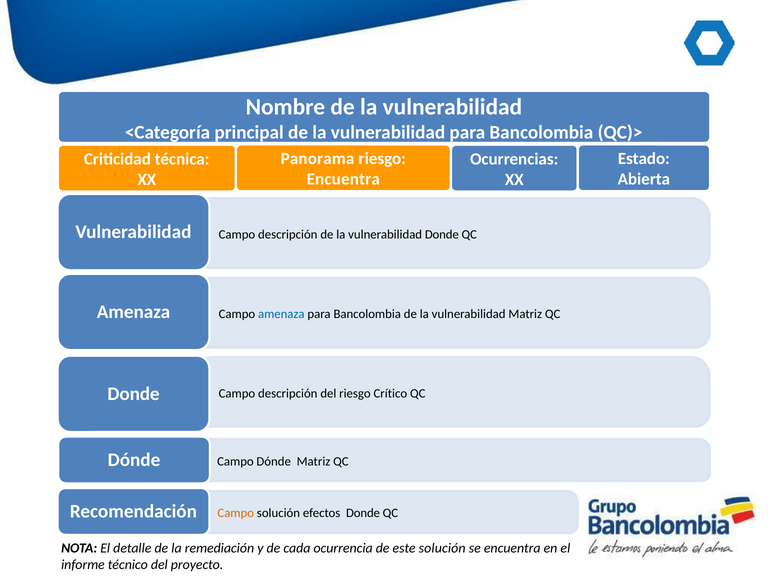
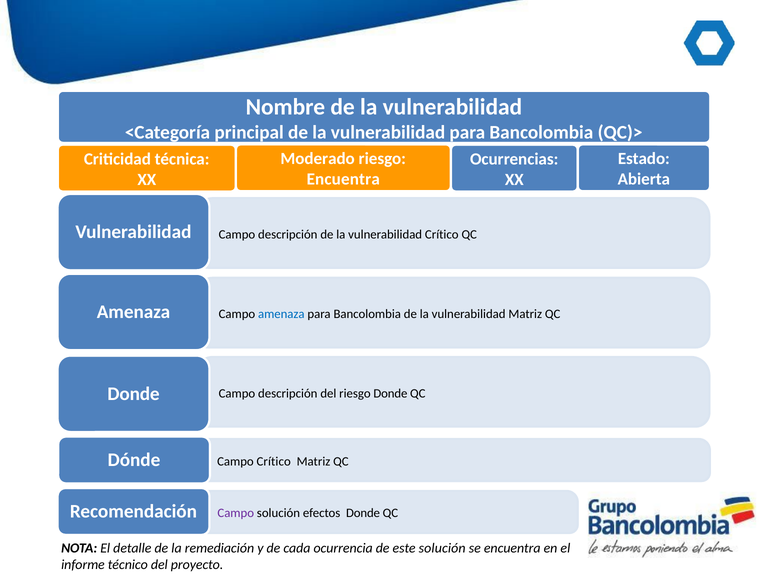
Panorama: Panorama -> Moderado (318, 159)
la vulnerabilidad Donde: Donde -> Crítico (442, 235)
riesgo Crítico: Crítico -> Donde (390, 393)
Campo Dónde: Dónde -> Crítico (274, 461)
Campo colour: orange -> purple (236, 513)
